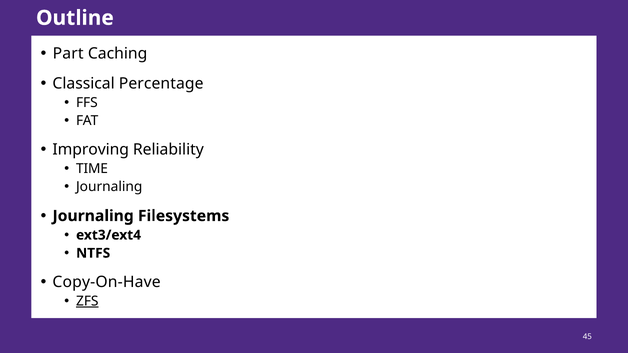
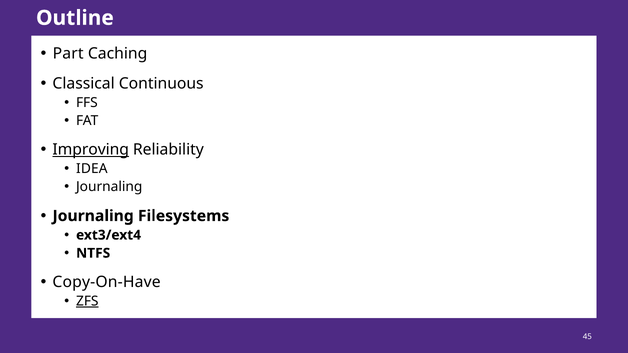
Percentage: Percentage -> Continuous (161, 84)
Improving underline: none -> present (91, 150)
TIME: TIME -> IDEA (92, 169)
